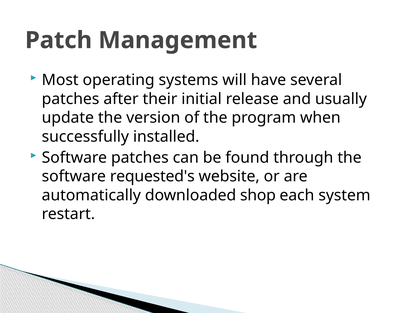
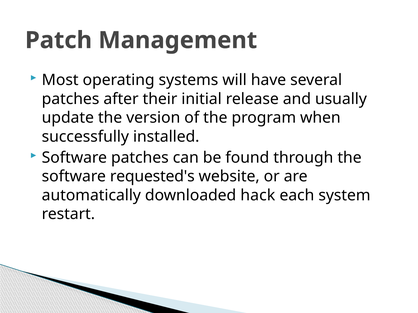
shop: shop -> hack (258, 196)
